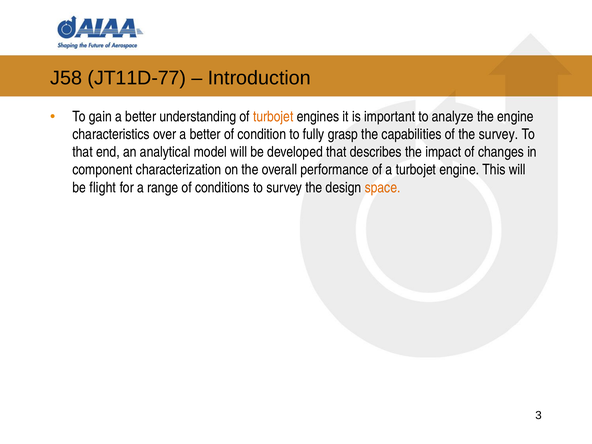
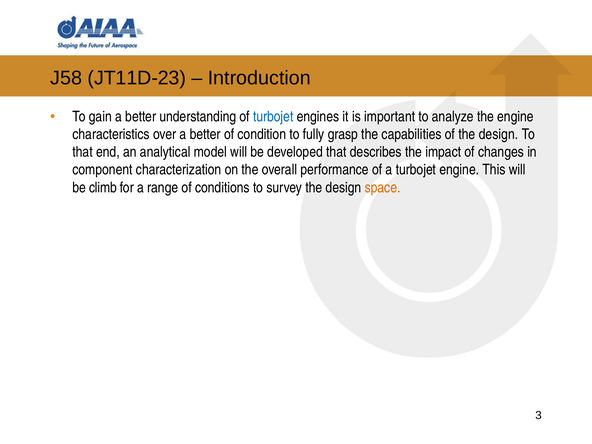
JT11D-77: JT11D-77 -> JT11D-23 (137, 78)
turbojet colour: orange -> blue (273, 116)
of the survey: survey -> design (499, 134)
flight: flight -> climb (103, 188)
